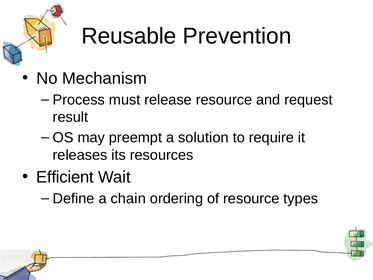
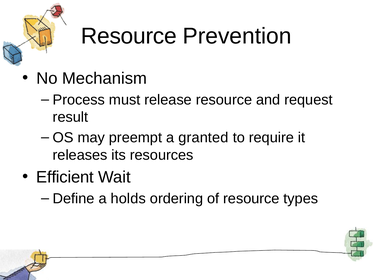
Reusable: Reusable -> Resource (129, 36)
solution: solution -> granted (203, 137)
chain: chain -> holds (128, 198)
